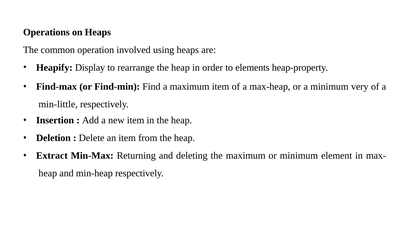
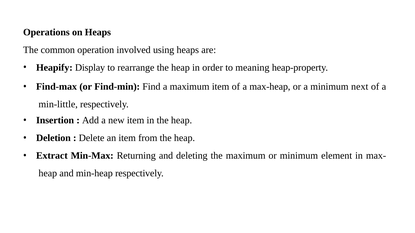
elements: elements -> meaning (252, 68)
very: very -> next (360, 87)
